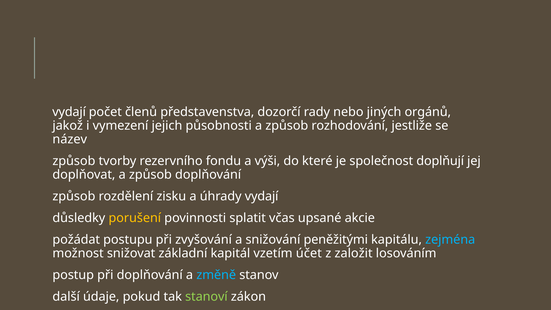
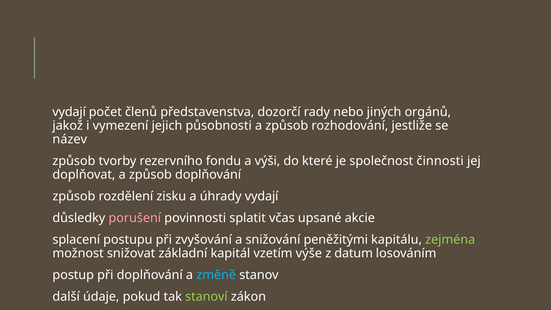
doplňují: doplňují -> činnosti (440, 161)
porušení colour: yellow -> pink (135, 218)
požádat: požádat -> splacení (76, 240)
zejména colour: light blue -> light green (450, 240)
účet: účet -> výše (309, 253)
založit: založit -> datum (354, 253)
